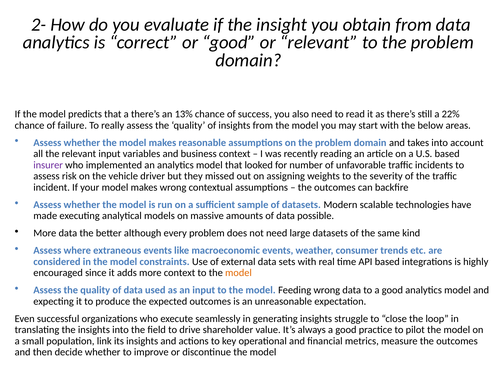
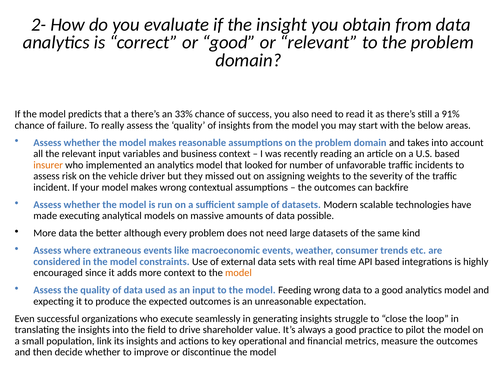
13%: 13% -> 33% (184, 114)
22%: 22% -> 91% (451, 114)
insurer colour: purple -> orange (48, 165)
